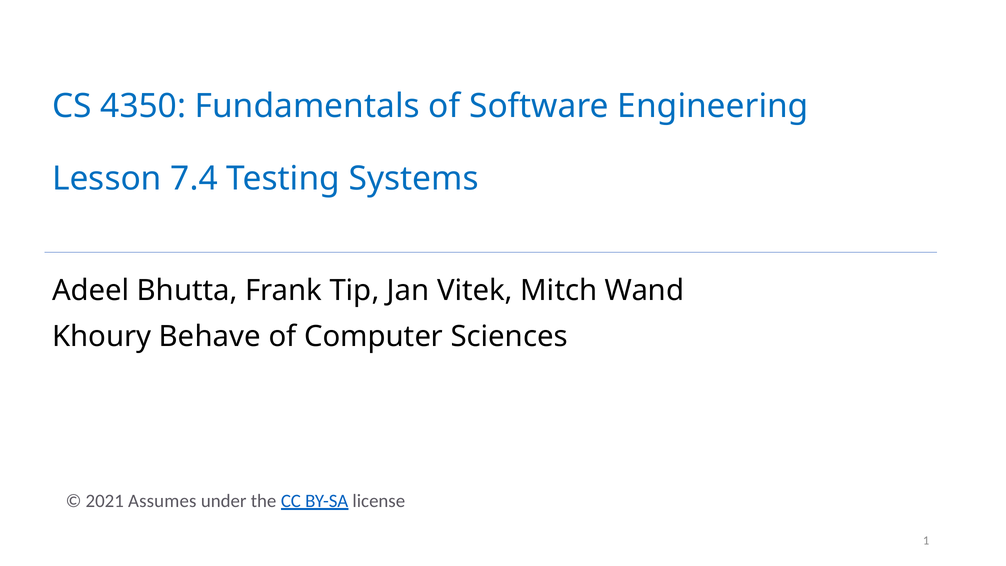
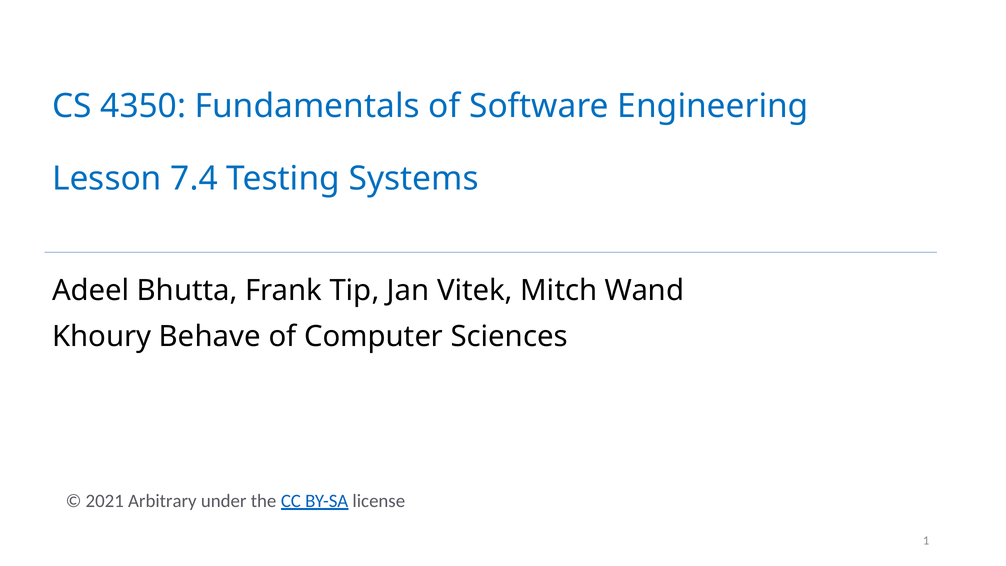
Assumes: Assumes -> Arbitrary (162, 501)
